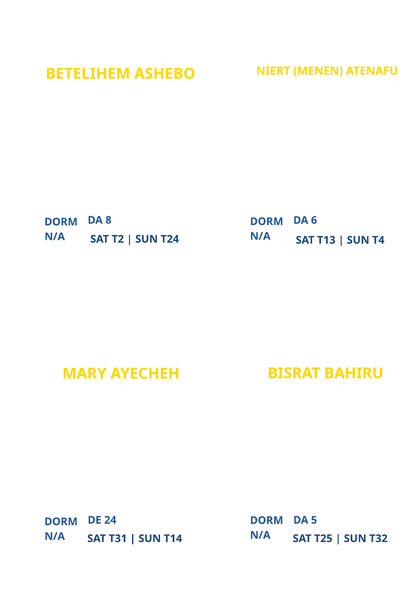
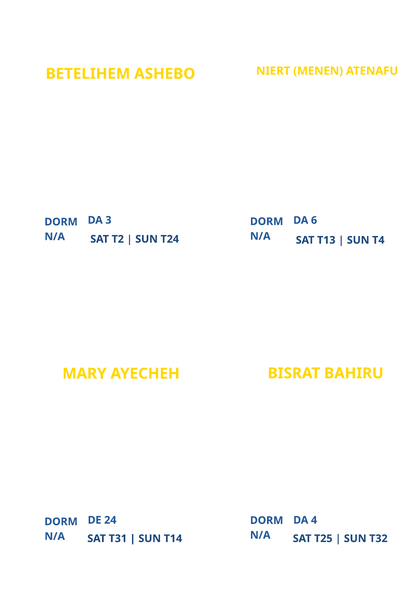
8: 8 -> 3 (108, 220)
5: 5 -> 4 (314, 521)
